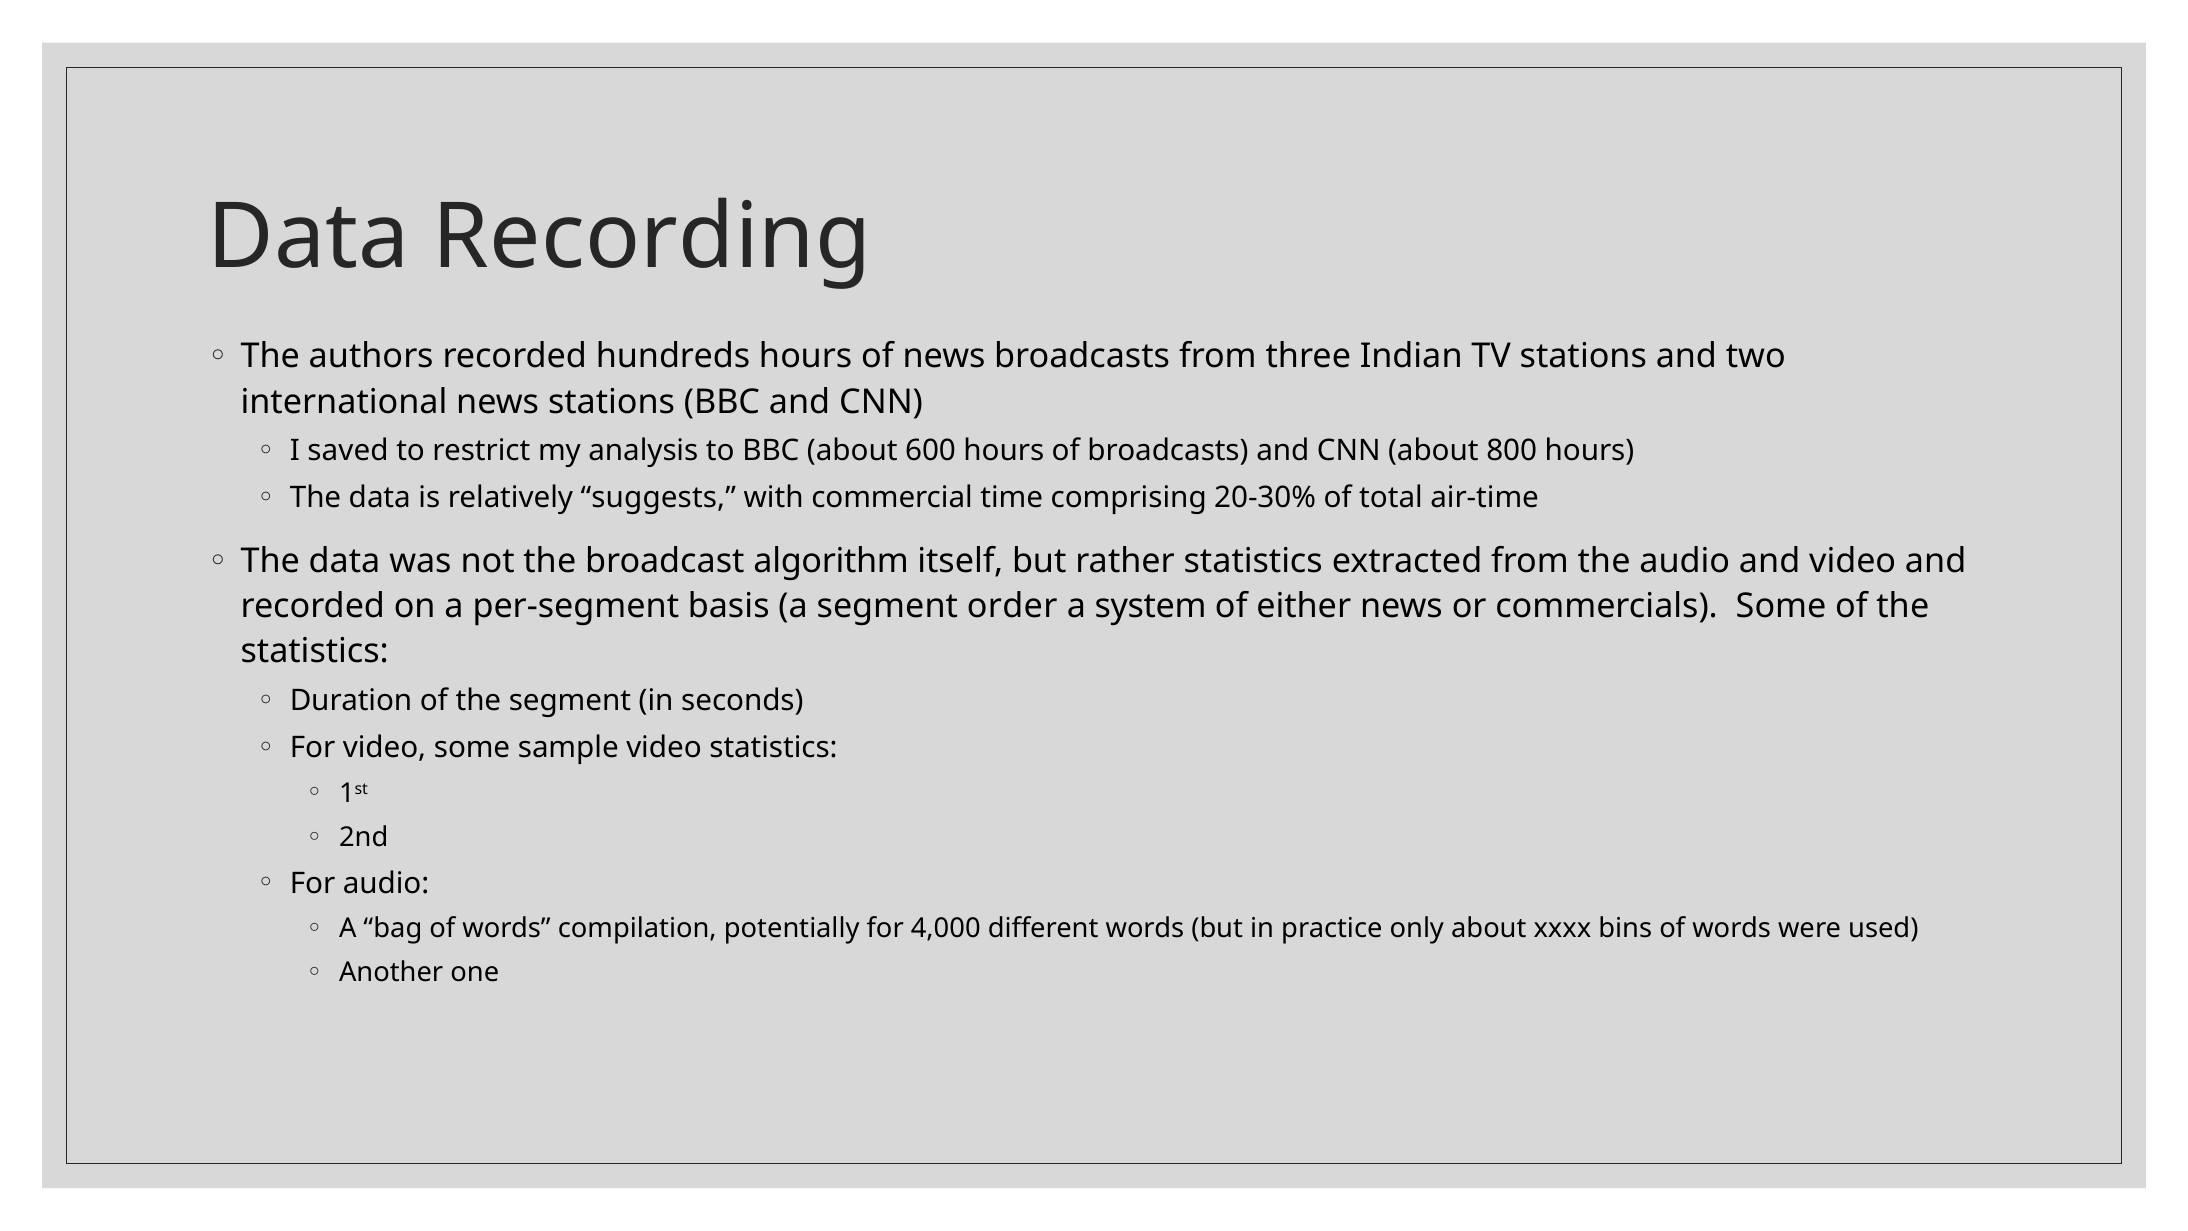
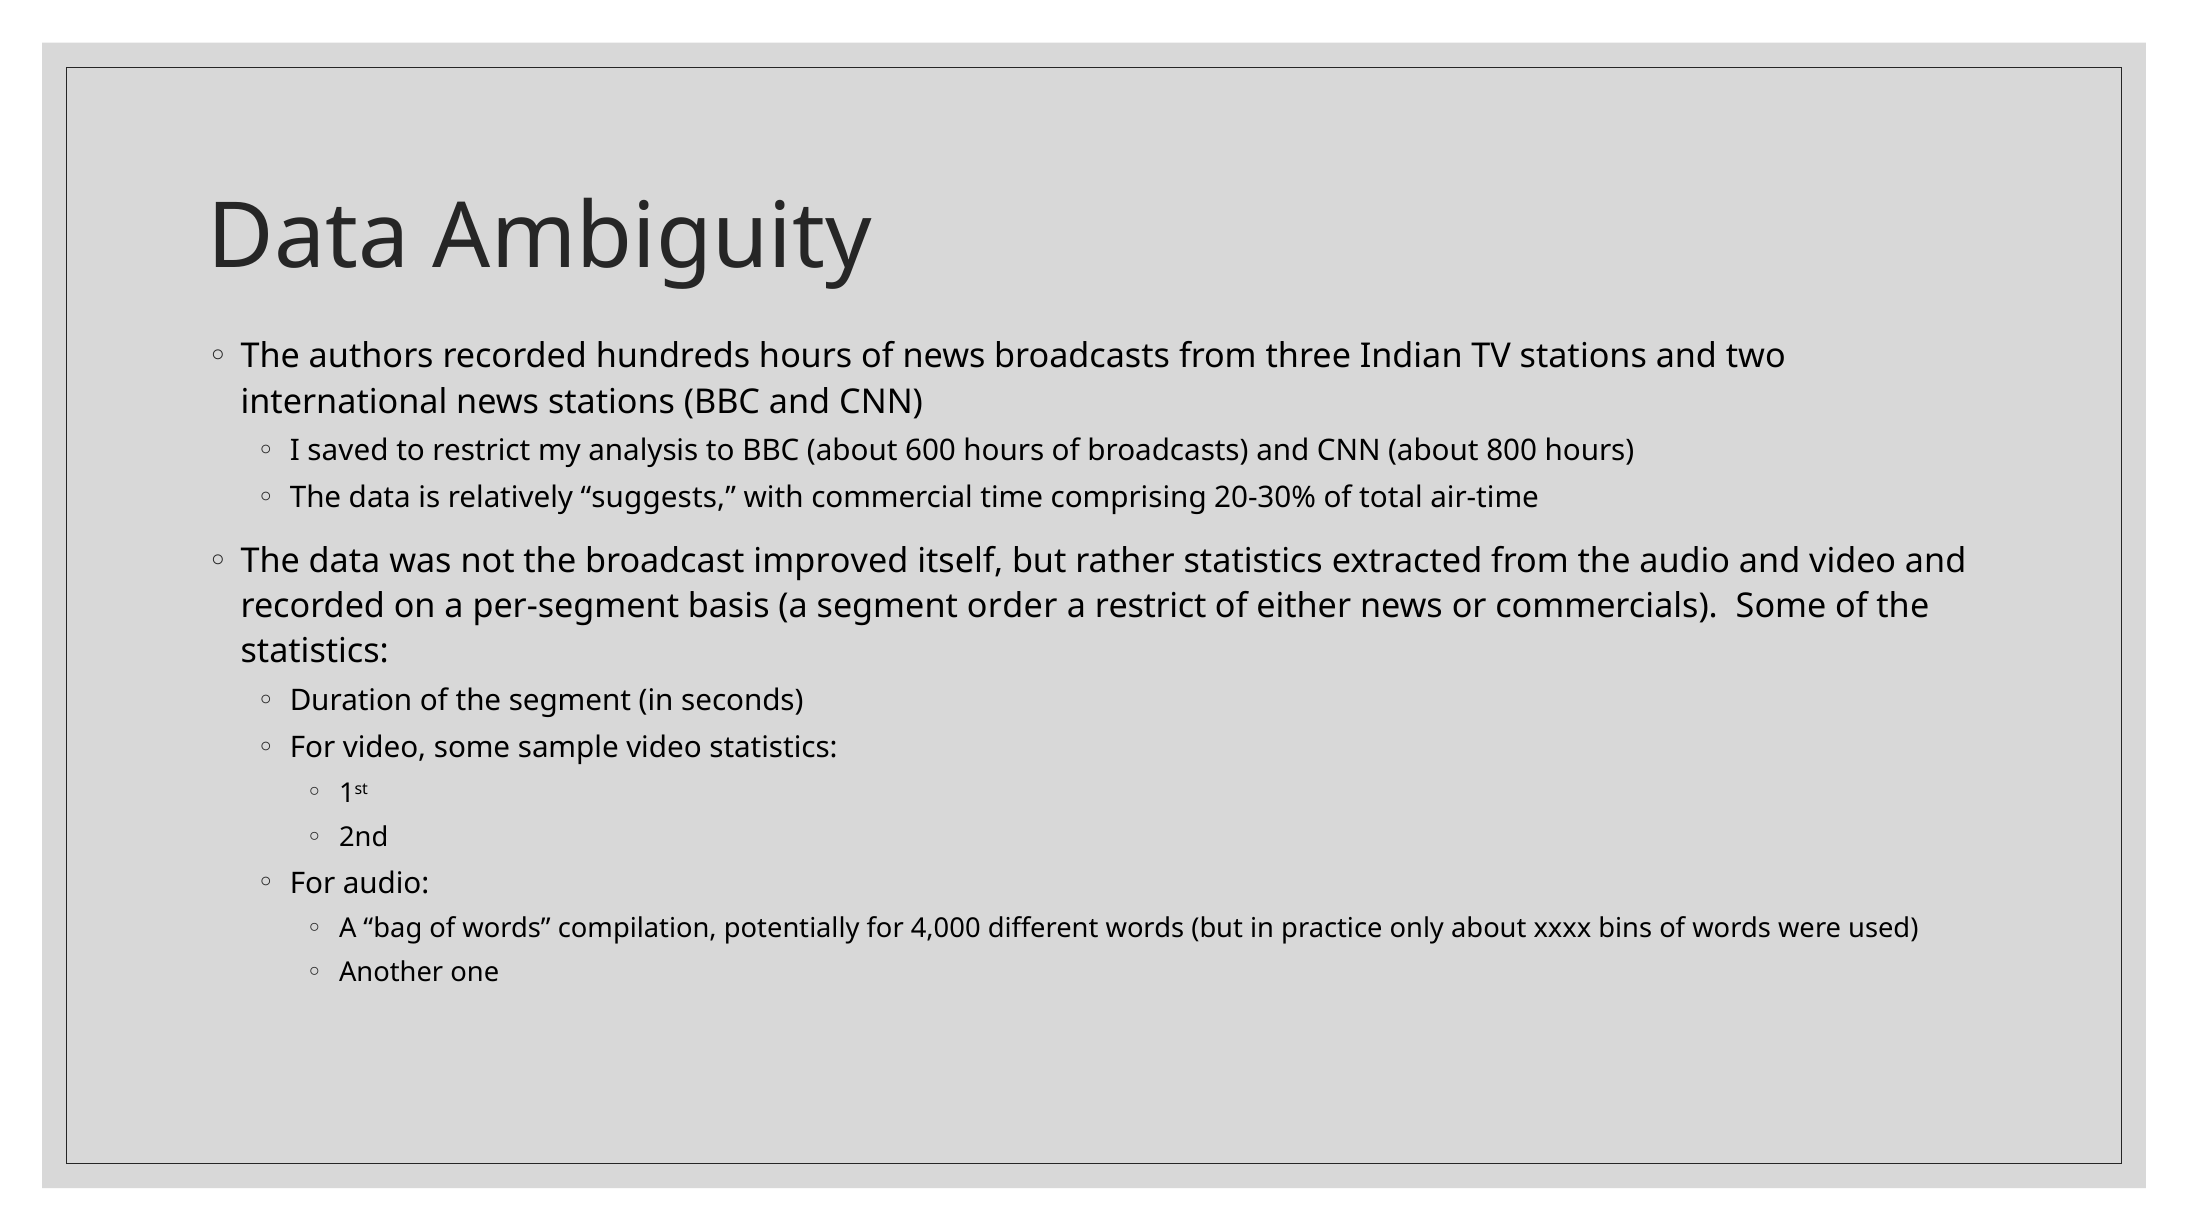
Recording: Recording -> Ambiguity (652, 238)
algorithm: algorithm -> improved (831, 561)
a system: system -> restrict (1151, 606)
